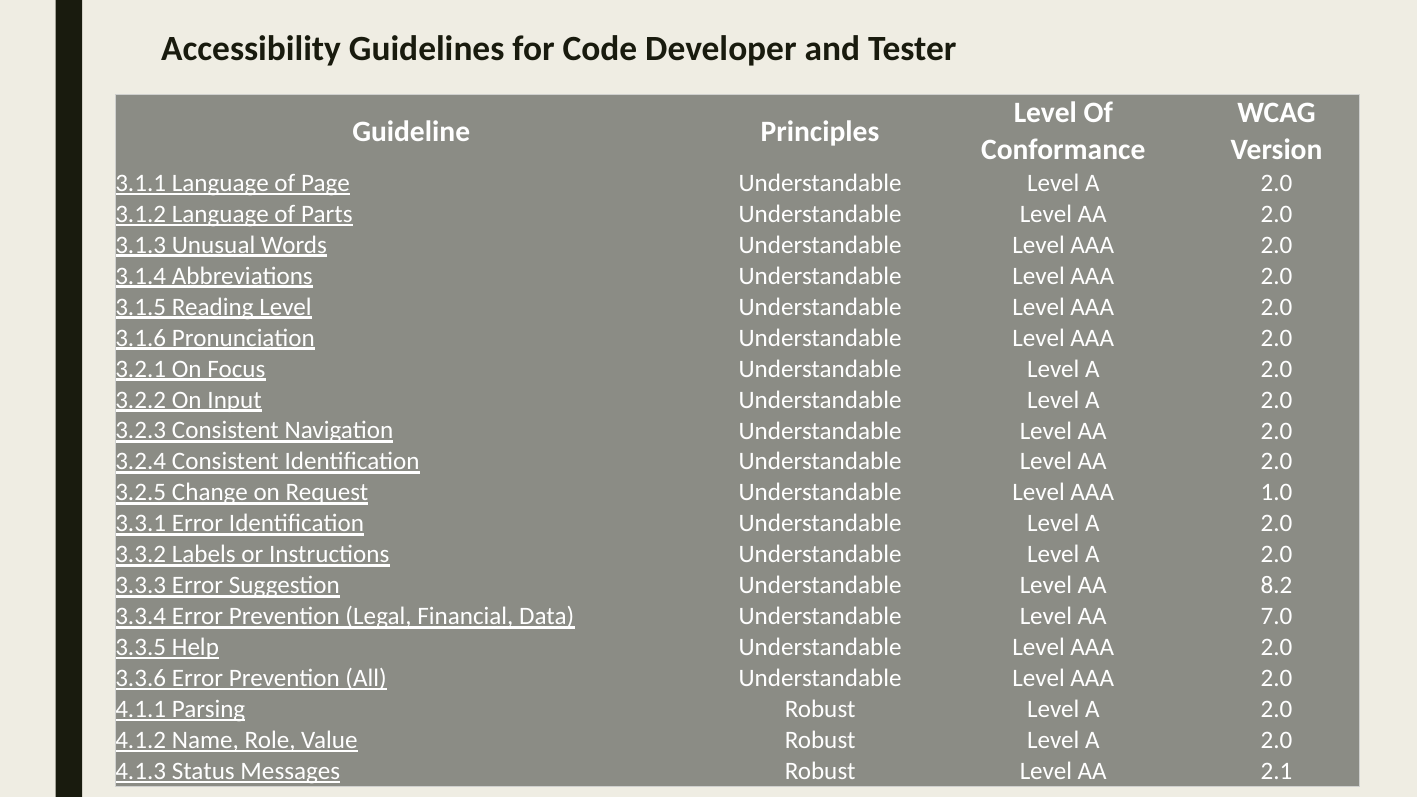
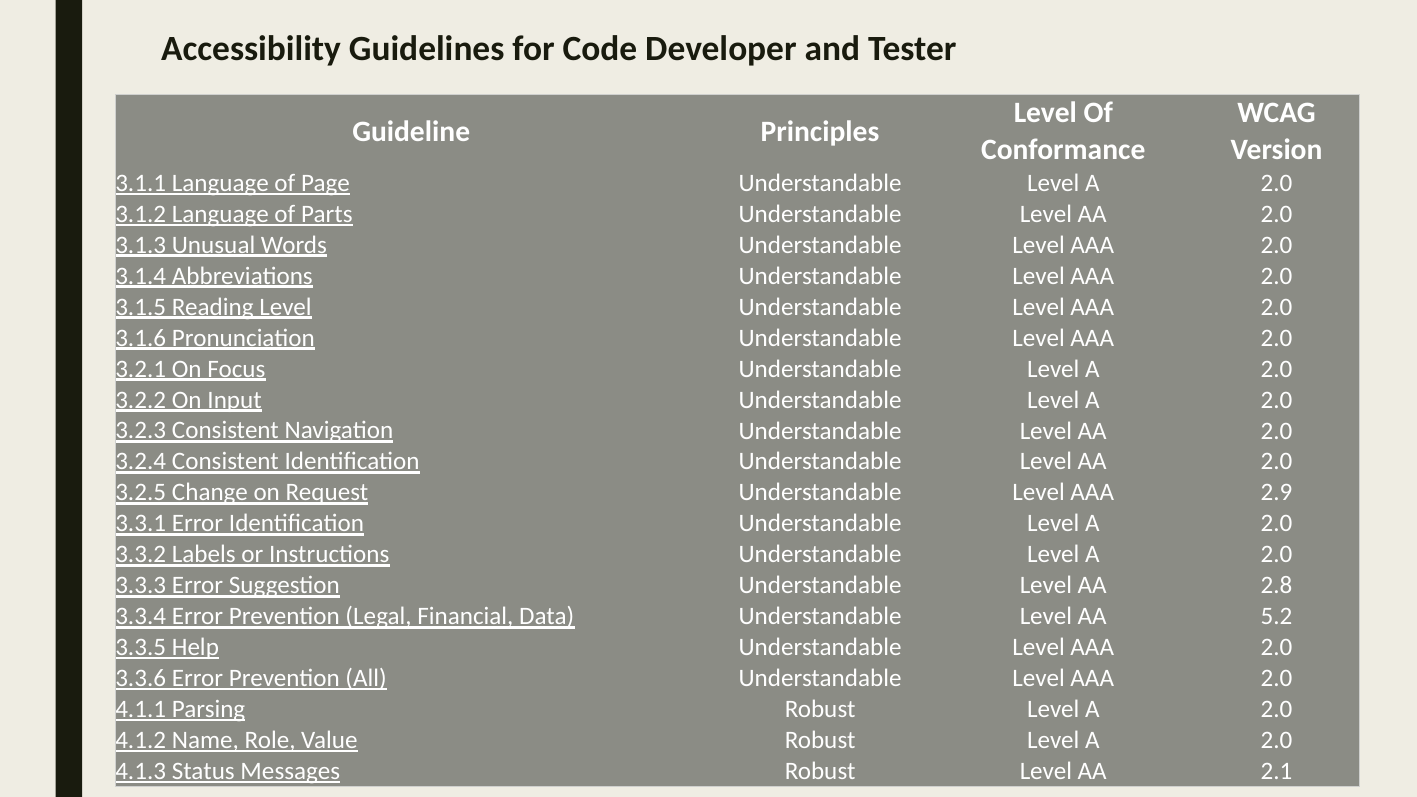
1.0: 1.0 -> 2.9 (1277, 493)
8.2: 8.2 -> 2.8 (1277, 586)
7.0: 7.0 -> 5.2 (1277, 617)
